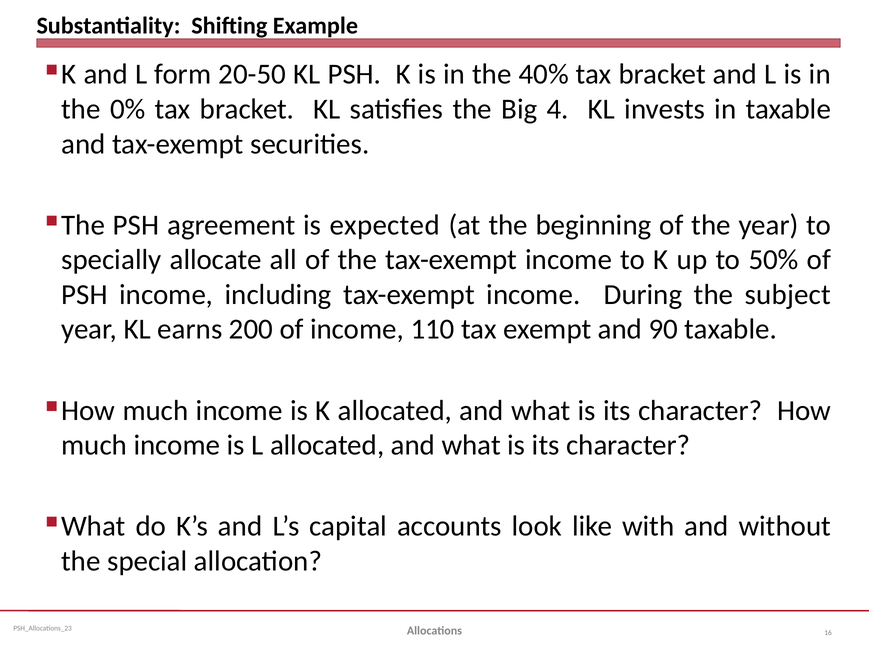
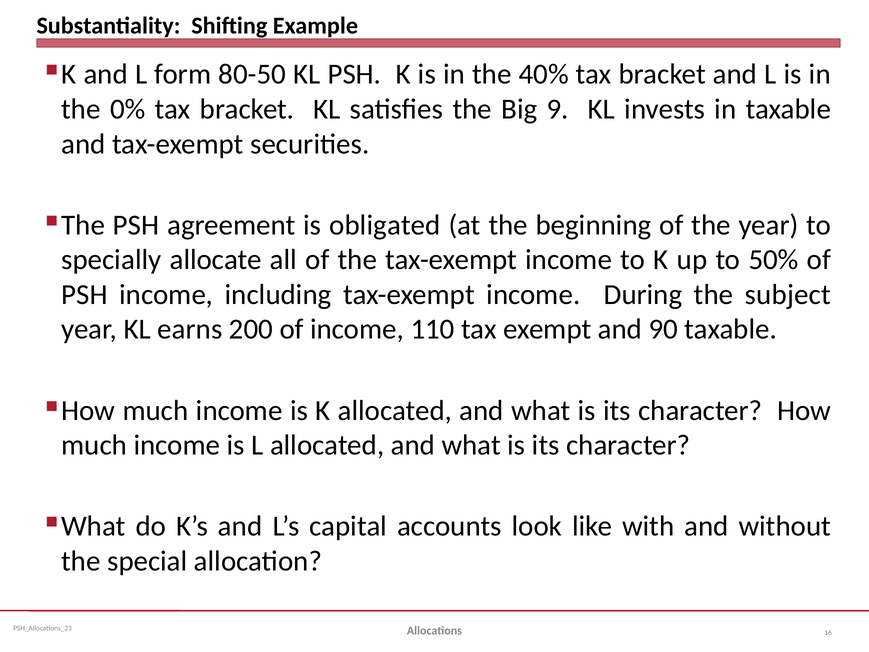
20-50: 20-50 -> 80-50 (252, 74)
4: 4 -> 9 (558, 109)
expected: expected -> obligated (385, 225)
